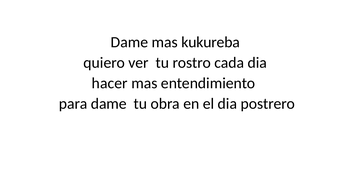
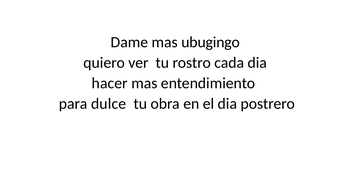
kukureba: kukureba -> ubugingo (211, 42)
para dame: dame -> dulce (109, 104)
